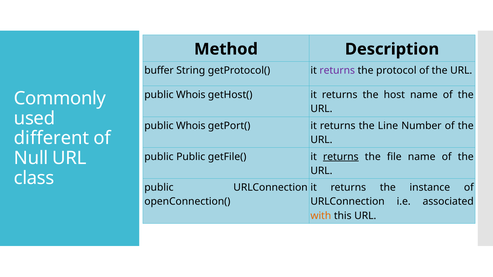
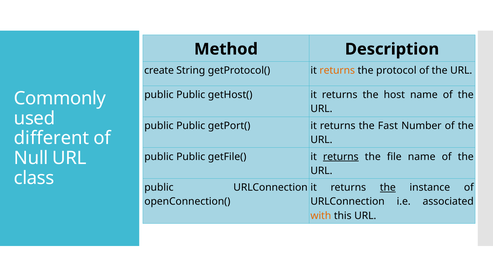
buffer: buffer -> create (159, 71)
returns colour: purple -> orange (337, 71)
Whois: Whois -> Public (191, 95)
Whois: Whois -> Public (191, 126)
Line: Line -> Fast (388, 126)
the underline: none -> present (388, 188)
